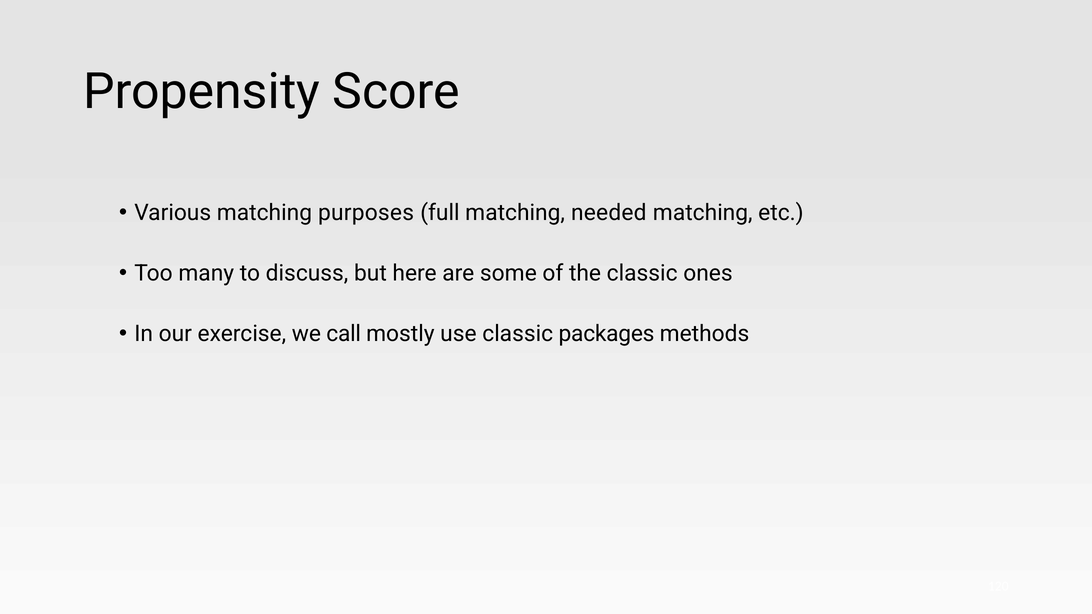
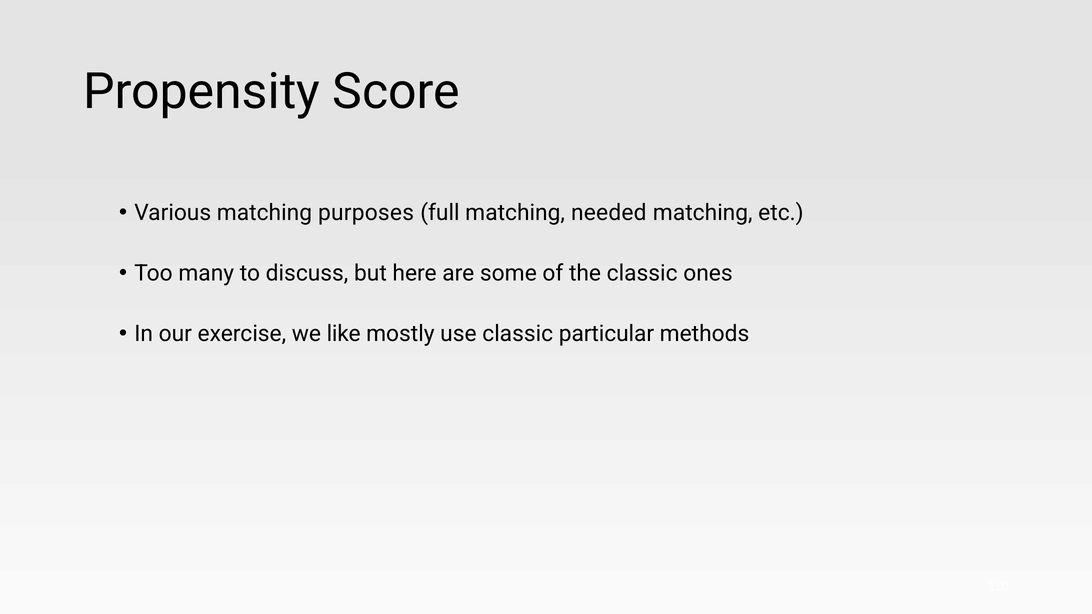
call: call -> like (344, 334)
packages: packages -> particular (606, 334)
